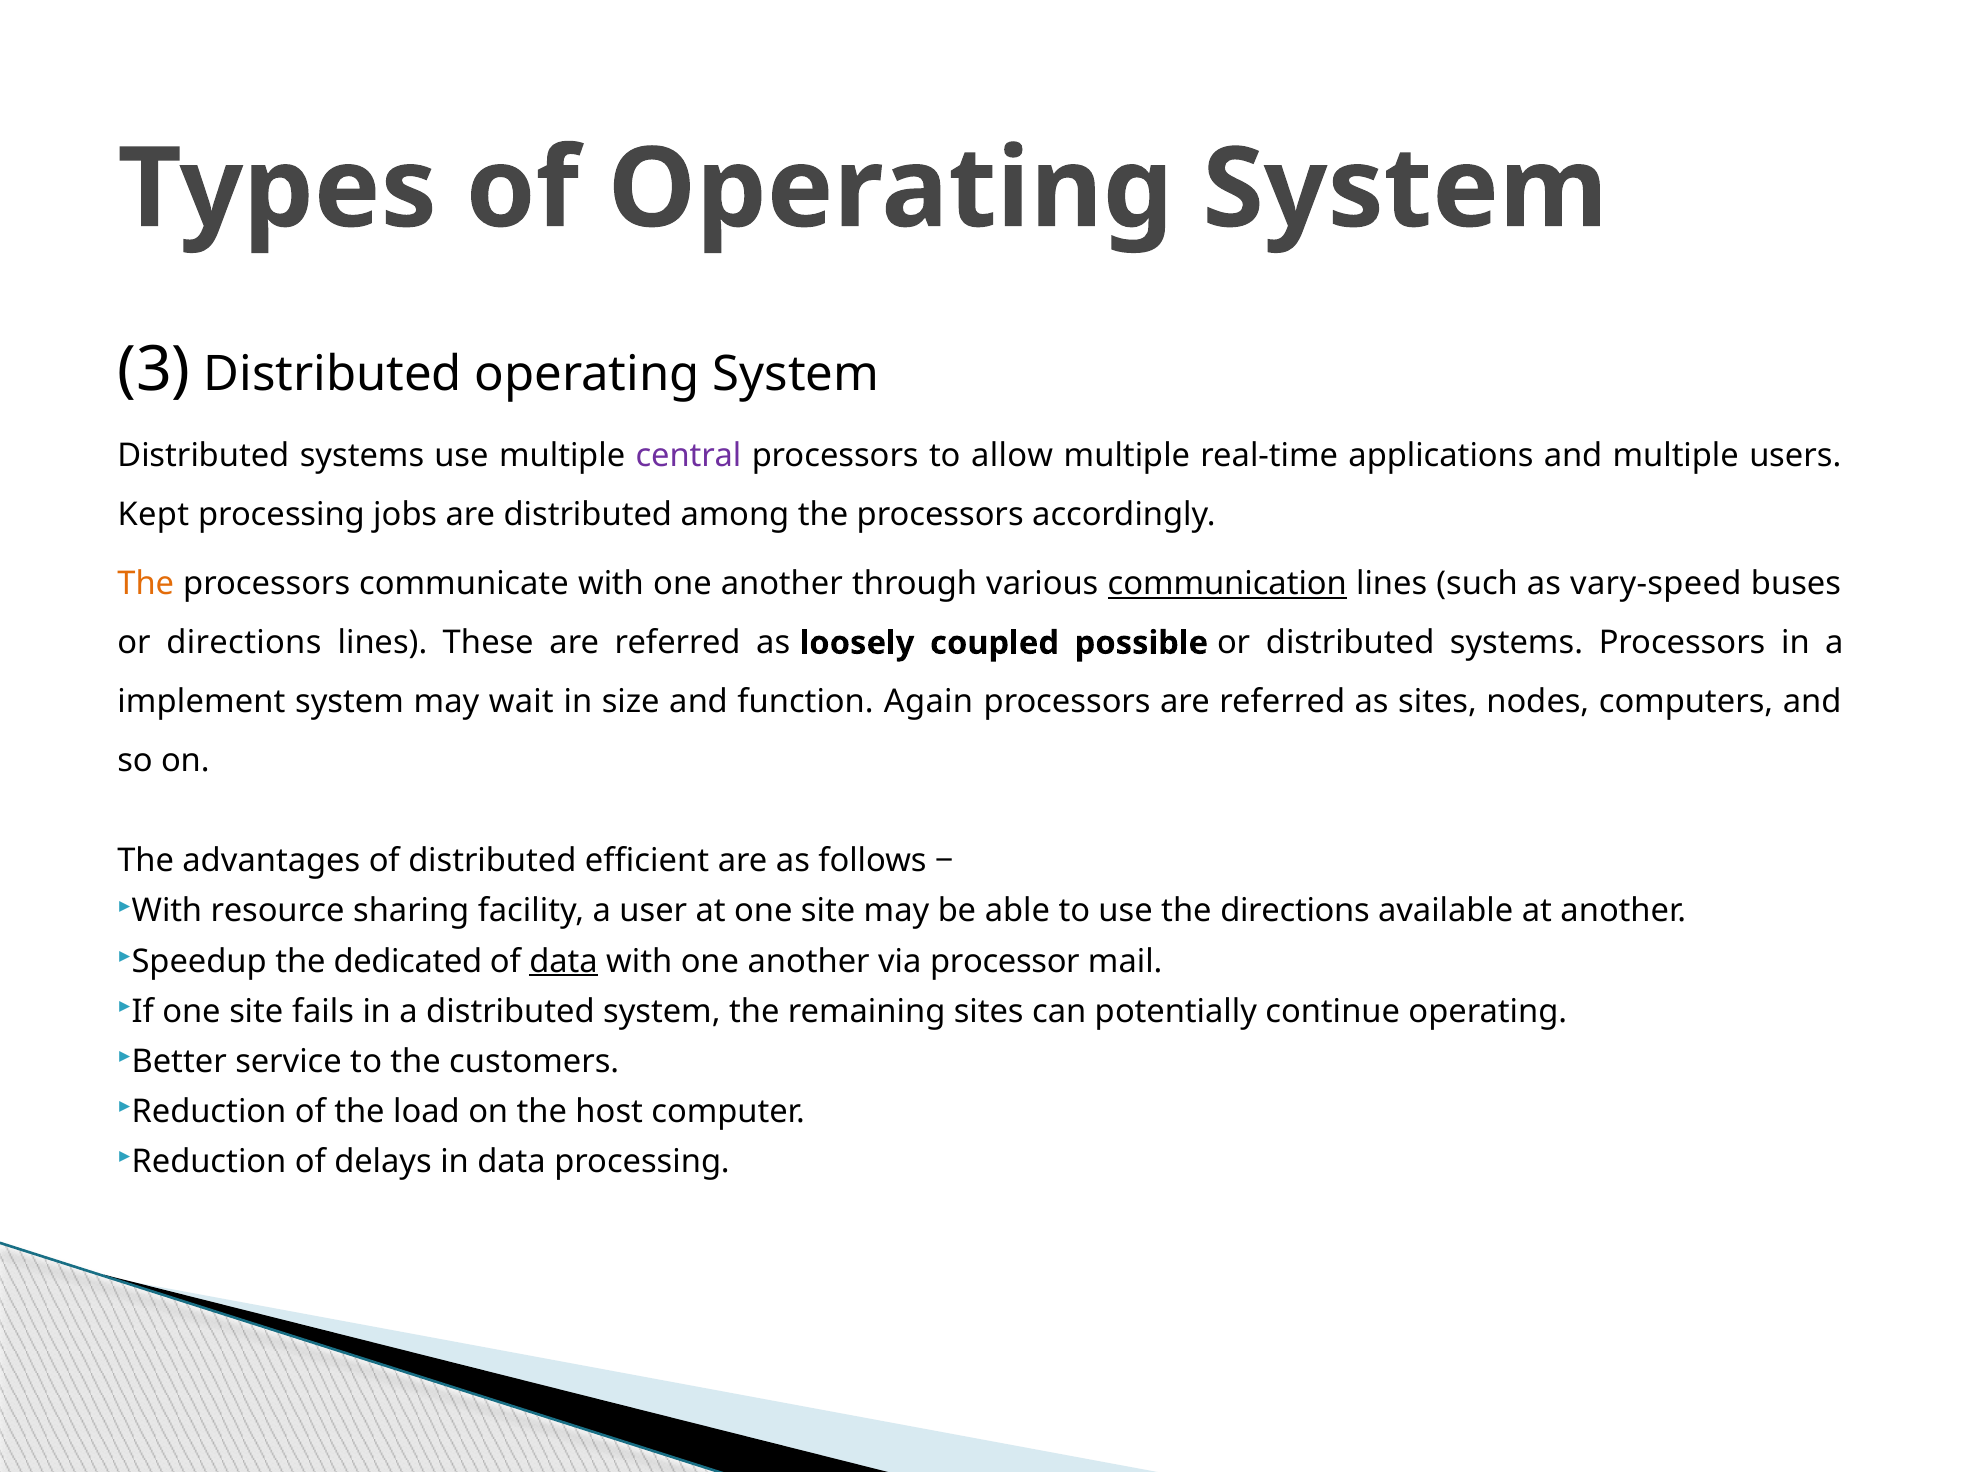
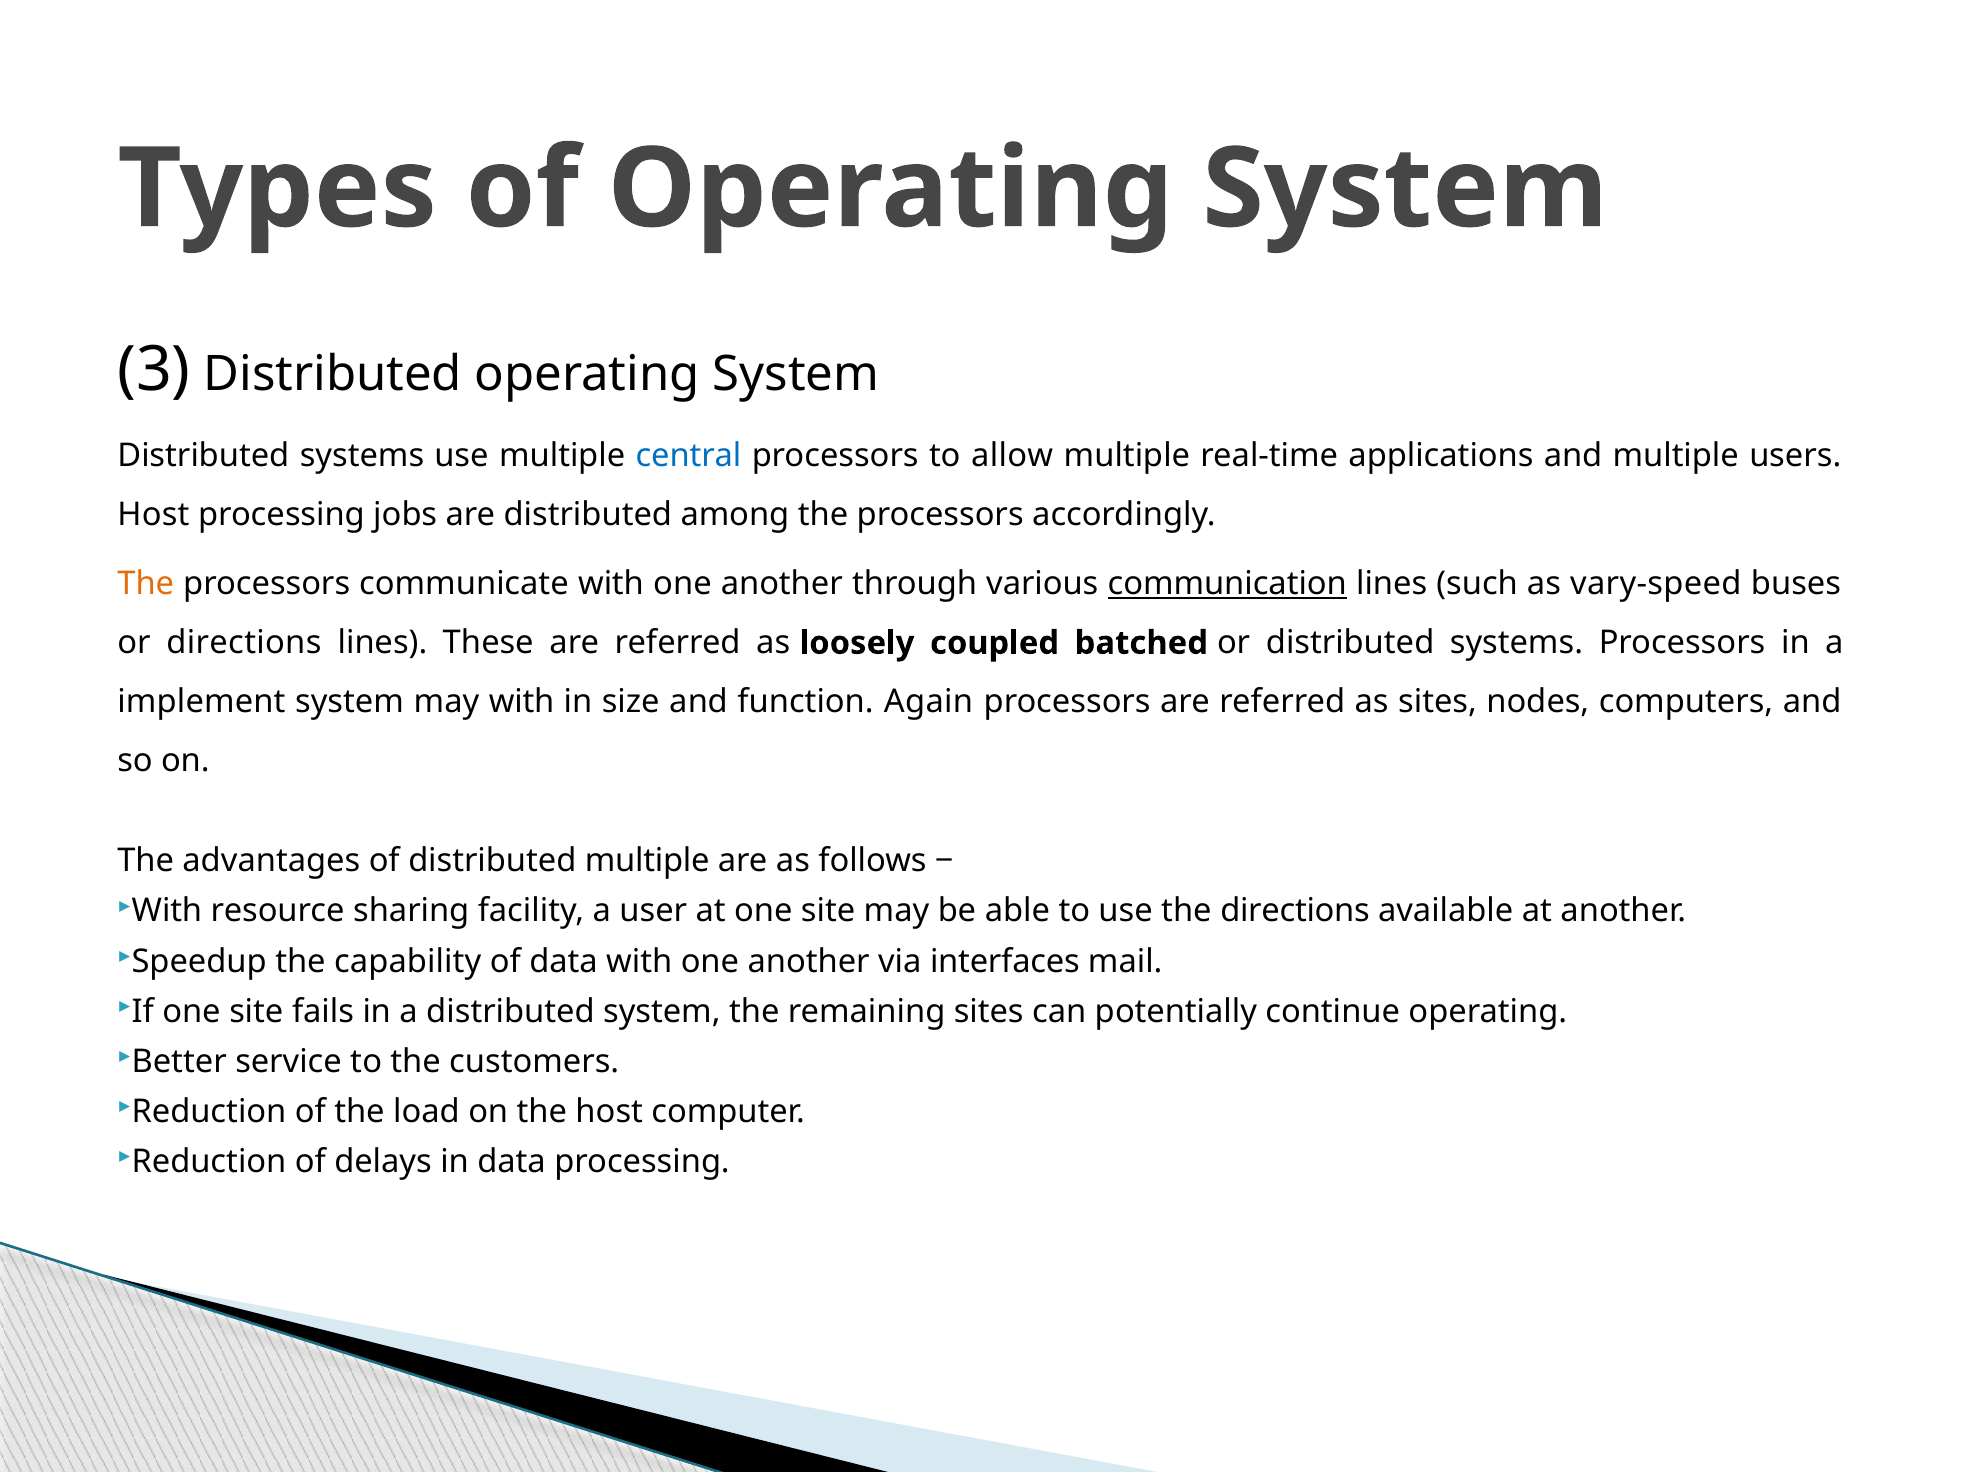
central colour: purple -> blue (688, 455)
Kept: Kept -> Host (153, 514)
possible: possible -> batched (1141, 643)
may wait: wait -> with (522, 702)
distributed efficient: efficient -> multiple (647, 861)
dedicated: dedicated -> capability (408, 961)
data underline: present -> none (564, 961)
processor: processor -> interfaces (1005, 961)
